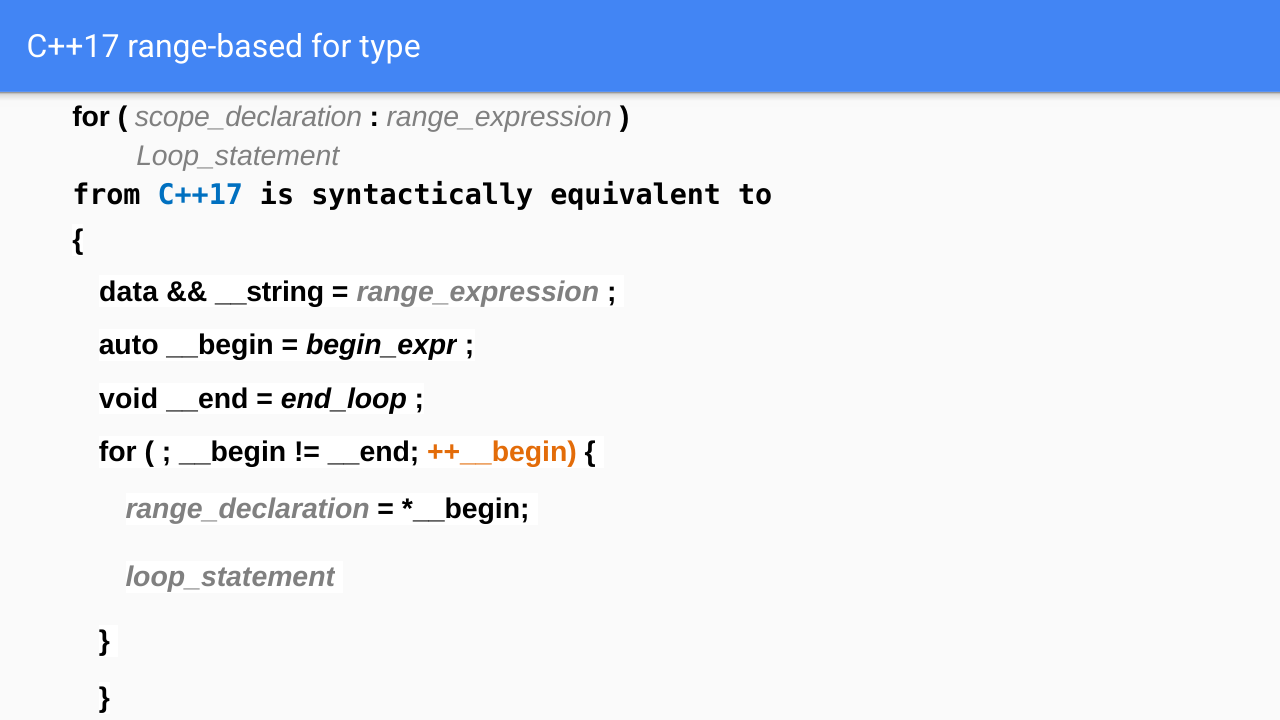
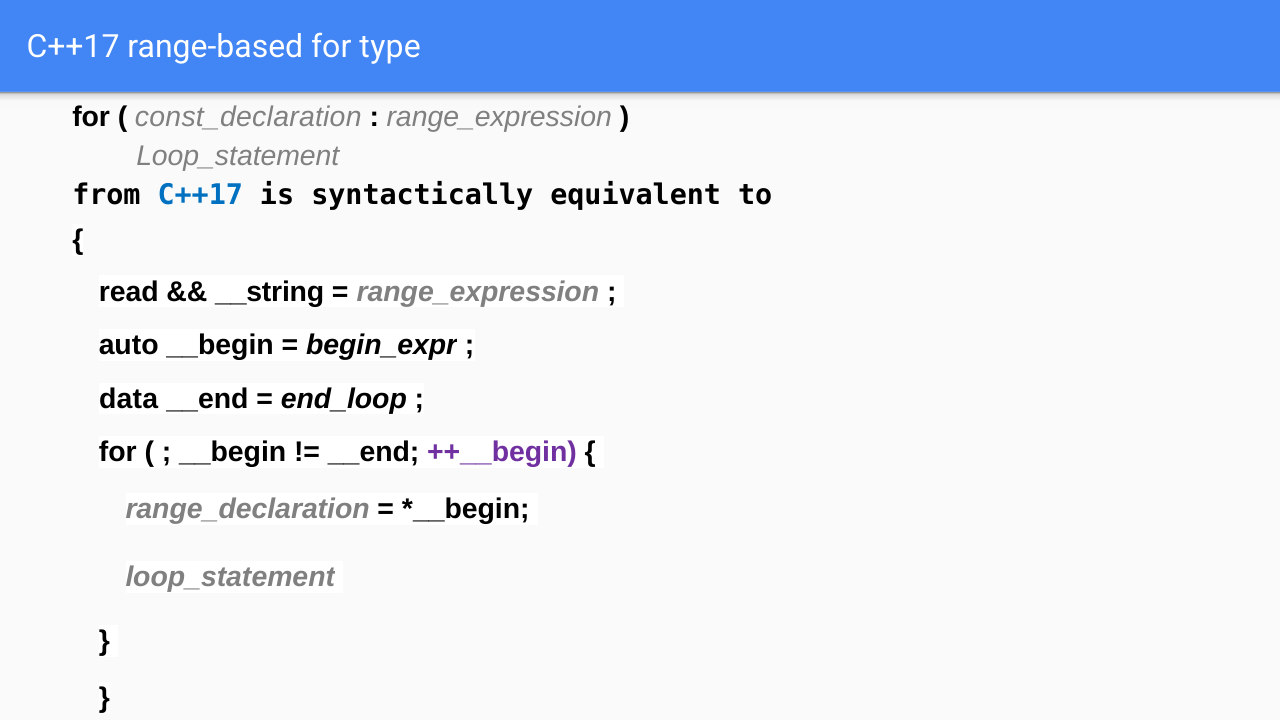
scope_declaration: scope_declaration -> const_declaration (248, 117)
data: data -> read (129, 292)
void: void -> data (129, 399)
++__begin colour: orange -> purple (502, 452)
